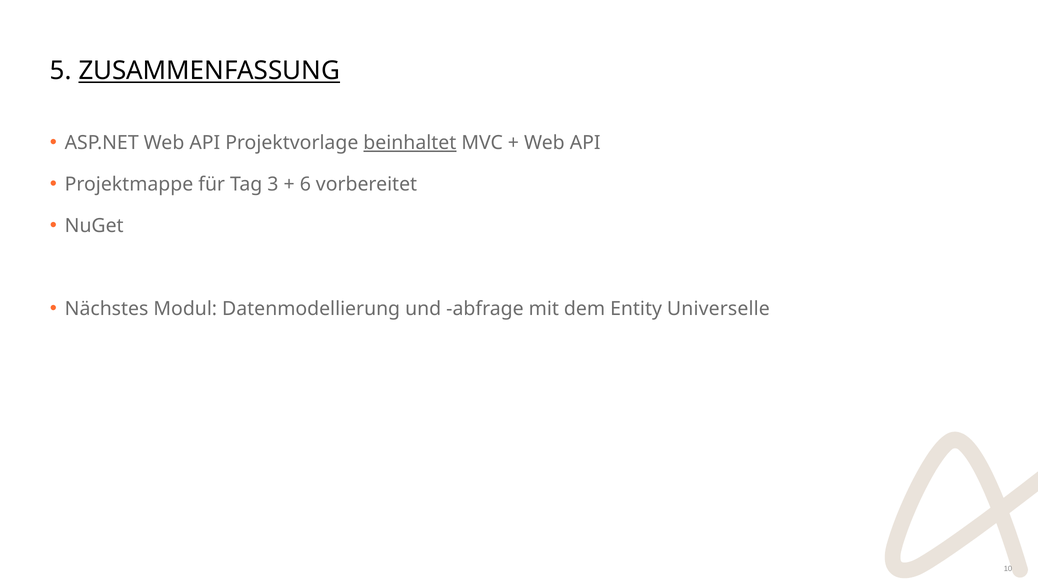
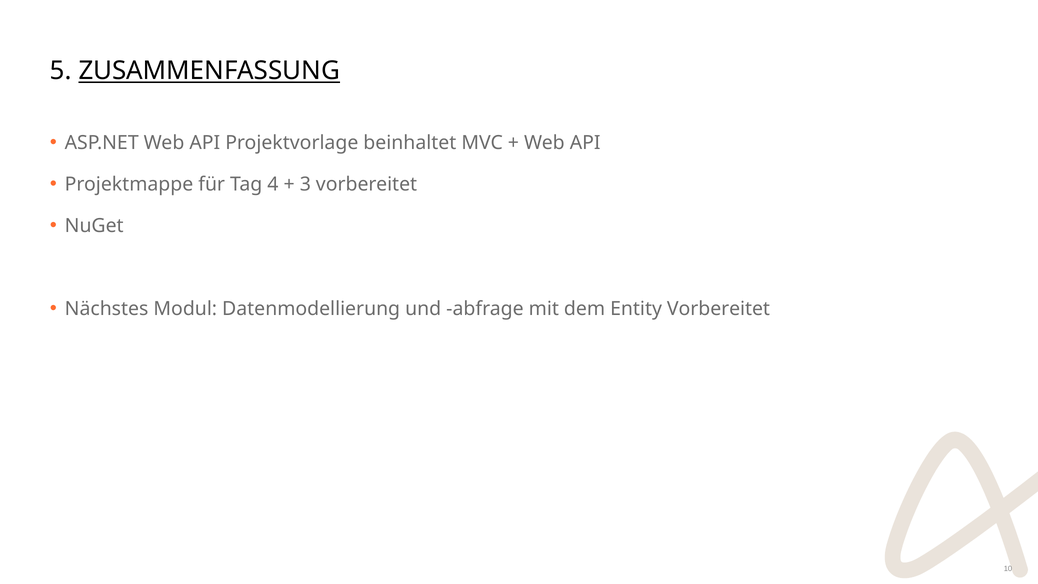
beinhaltet underline: present -> none (410, 143)
3: 3 -> 4 (273, 184)
6: 6 -> 3 (305, 184)
Entity Universelle: Universelle -> Vorbereitet (718, 309)
